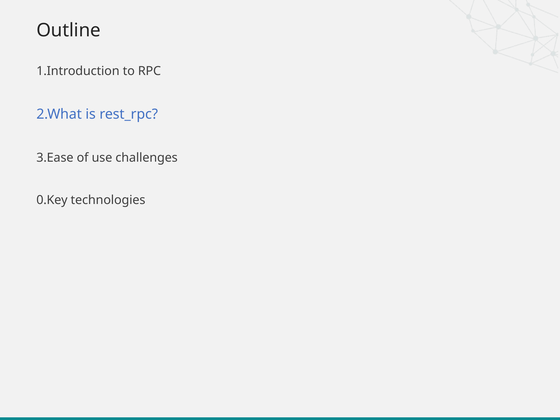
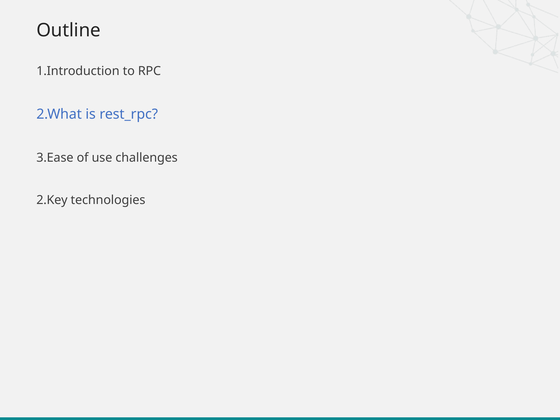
0.Key: 0.Key -> 2.Key (52, 200)
